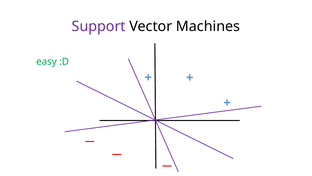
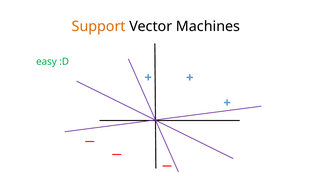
Support colour: purple -> orange (99, 26)
